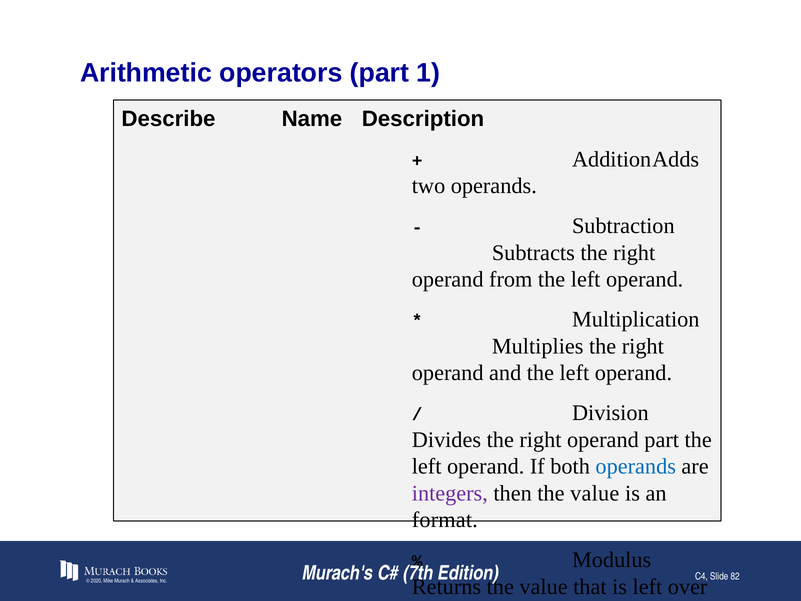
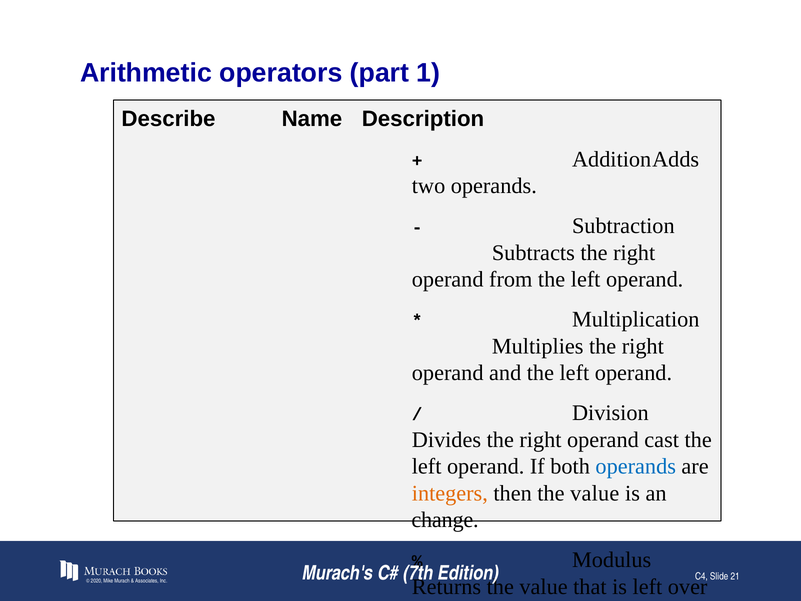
operand part: part -> cast (662, 440)
integers colour: purple -> orange (450, 493)
format: format -> change (445, 520)
82: 82 -> 21 (735, 576)
